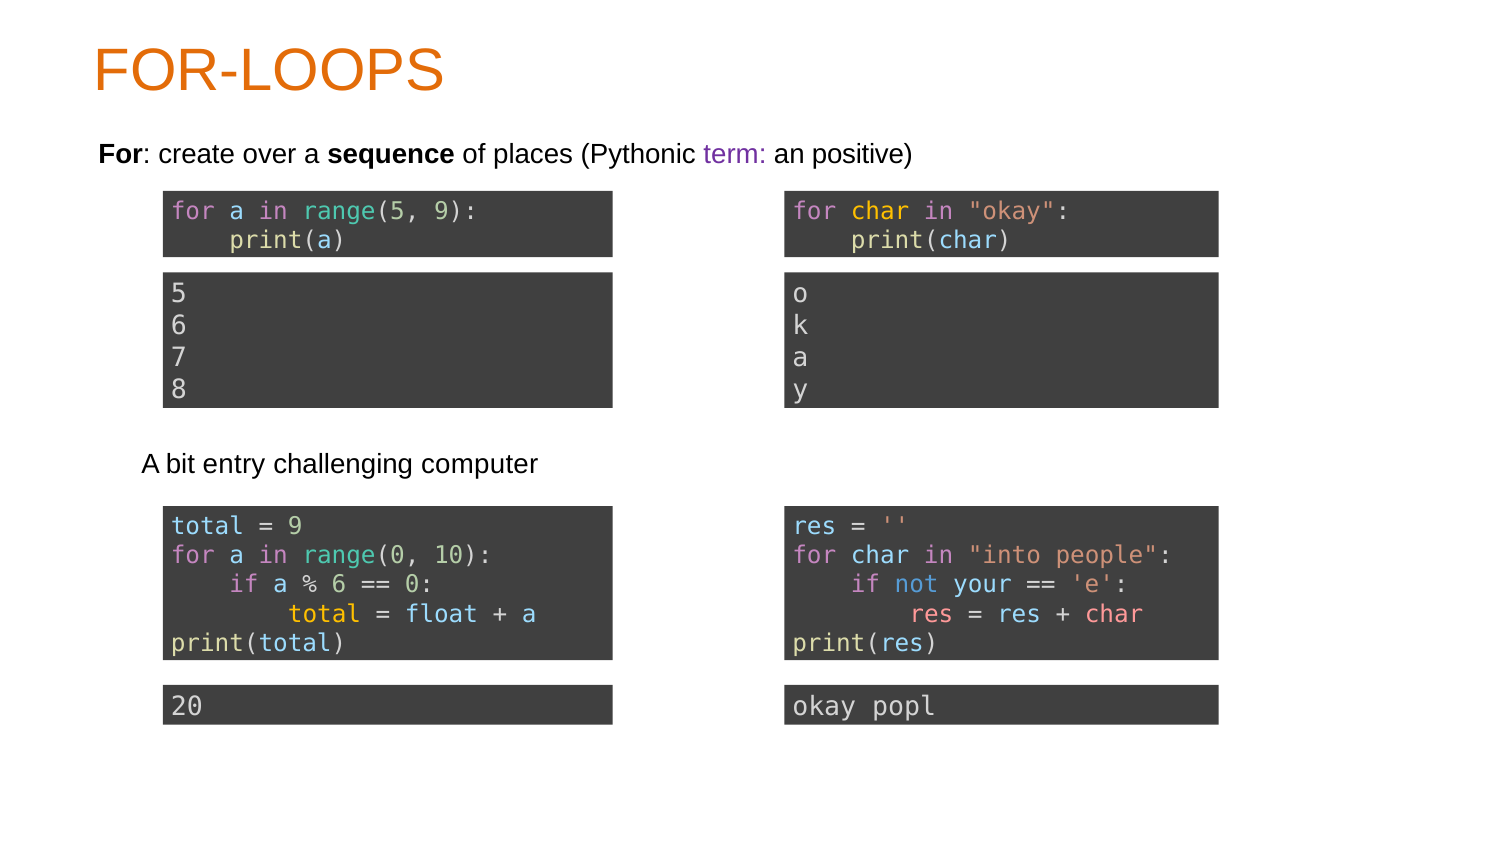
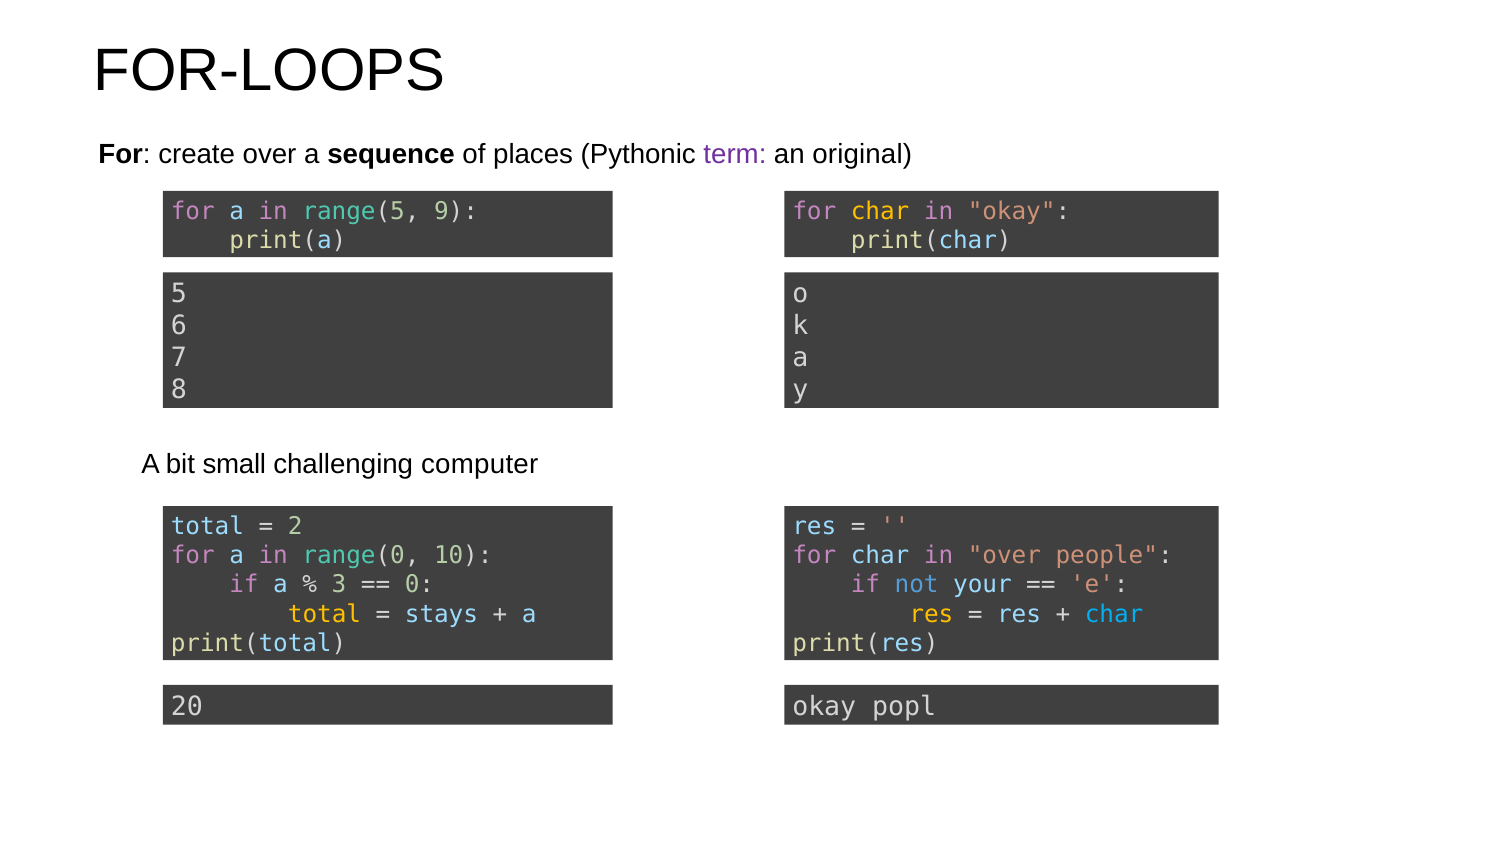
FOR-LOOPS colour: orange -> black (270, 71)
positive: positive -> original (862, 154)
entry: entry -> small (234, 464)
9: 9 -> 2 (295, 526)
in into: into -> over (1004, 555)
6: 6 -> 3 (339, 585)
float: float -> stays (441, 614)
res colour: pink -> yellow (931, 614)
char colour: pink -> light blue (1114, 614)
